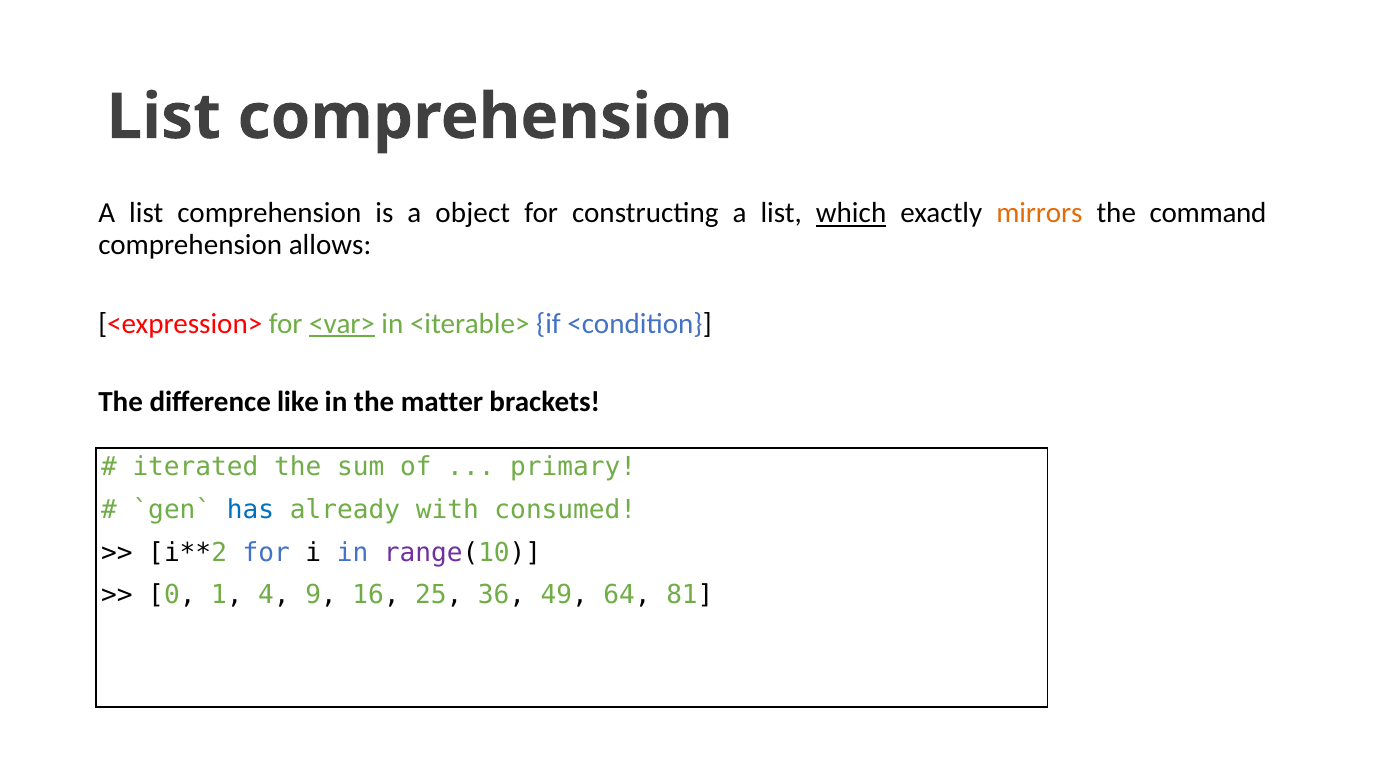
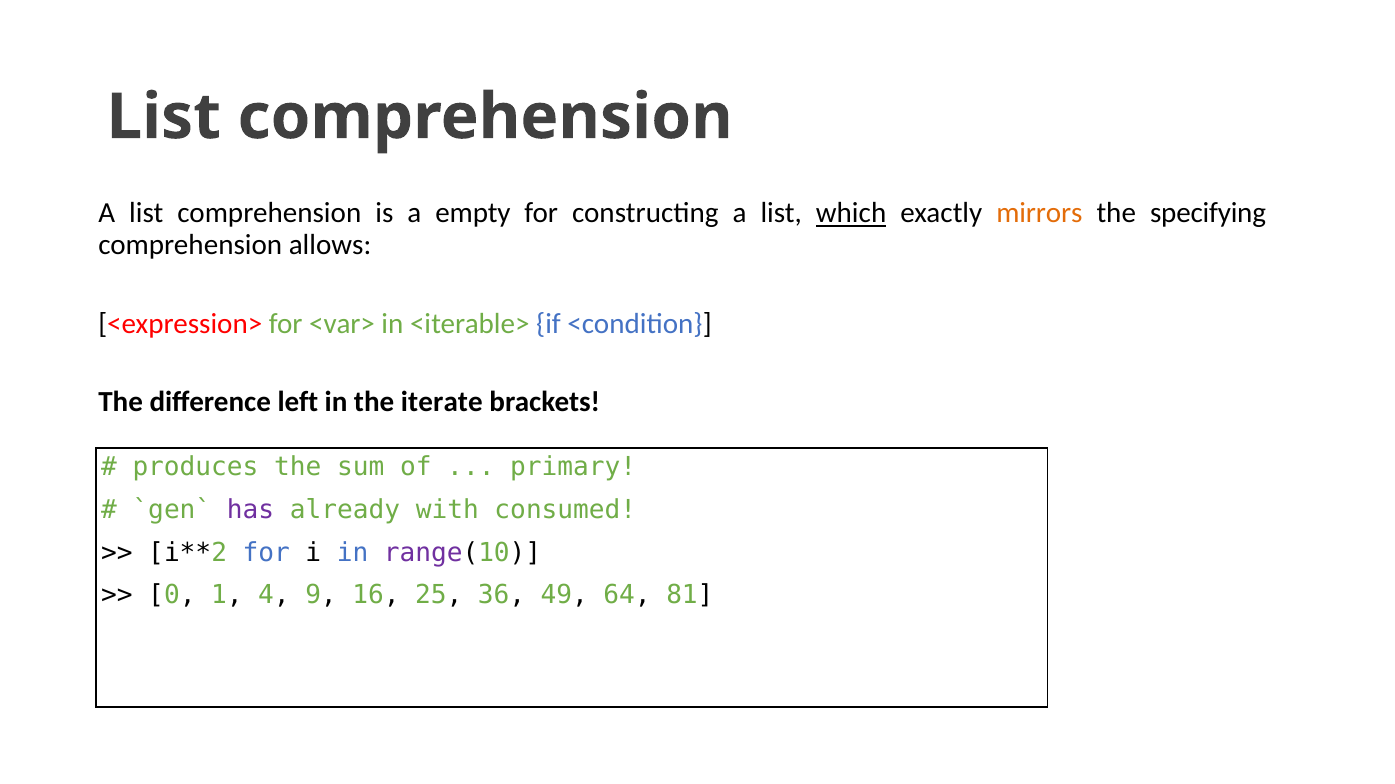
object: object -> empty (473, 213)
command: command -> specifying (1208, 213)
<var> underline: present -> none (342, 324)
like: like -> left (298, 403)
matter: matter -> iterate (442, 403)
iterated: iterated -> produces (195, 467)
has colour: blue -> purple (251, 510)
